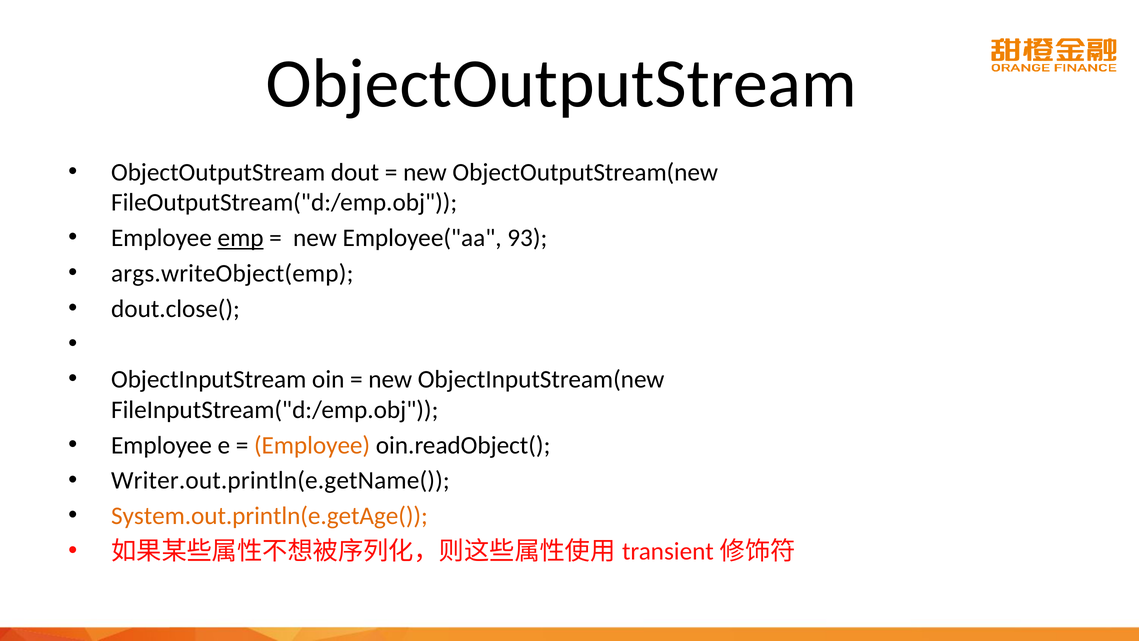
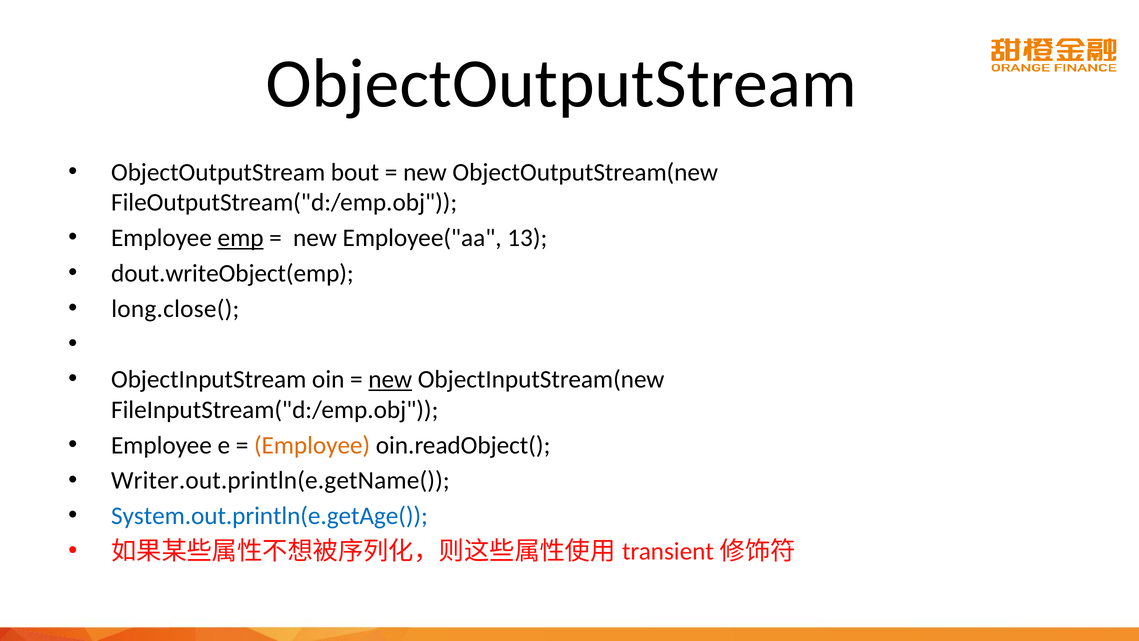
dout: dout -> bout (355, 172)
93: 93 -> 13 (527, 238)
args.writeObject(emp: args.writeObject(emp -> dout.writeObject(emp (232, 273)
dout.close(: dout.close( -> long.close( (175, 309)
new underline: none -> present (390, 379)
System.out.println(e.getAge( colour: orange -> blue (269, 516)
